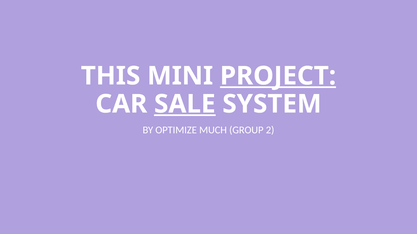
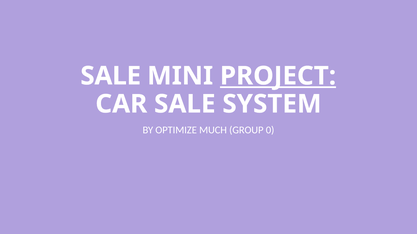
THIS: THIS -> SALE (111, 76)
SALE underline: present -> none (185, 104)
2: 2 -> 0 (270, 130)
